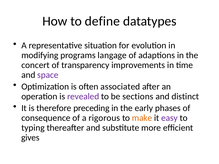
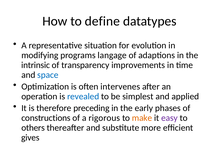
concert: concert -> intrinsic (36, 65)
space colour: purple -> blue (48, 75)
associated: associated -> intervenes (120, 87)
revealed colour: purple -> blue (83, 97)
sections: sections -> simplest (138, 97)
distinct: distinct -> applied (185, 97)
consequence: consequence -> constructions (46, 118)
typing: typing -> others (33, 128)
